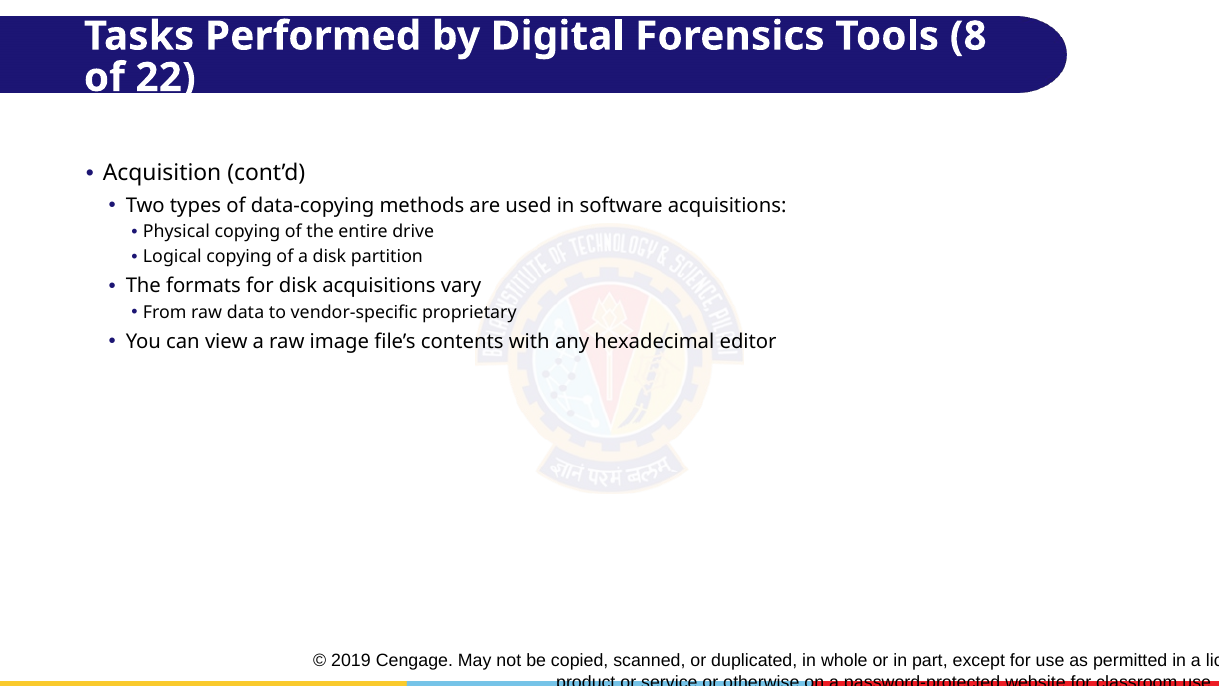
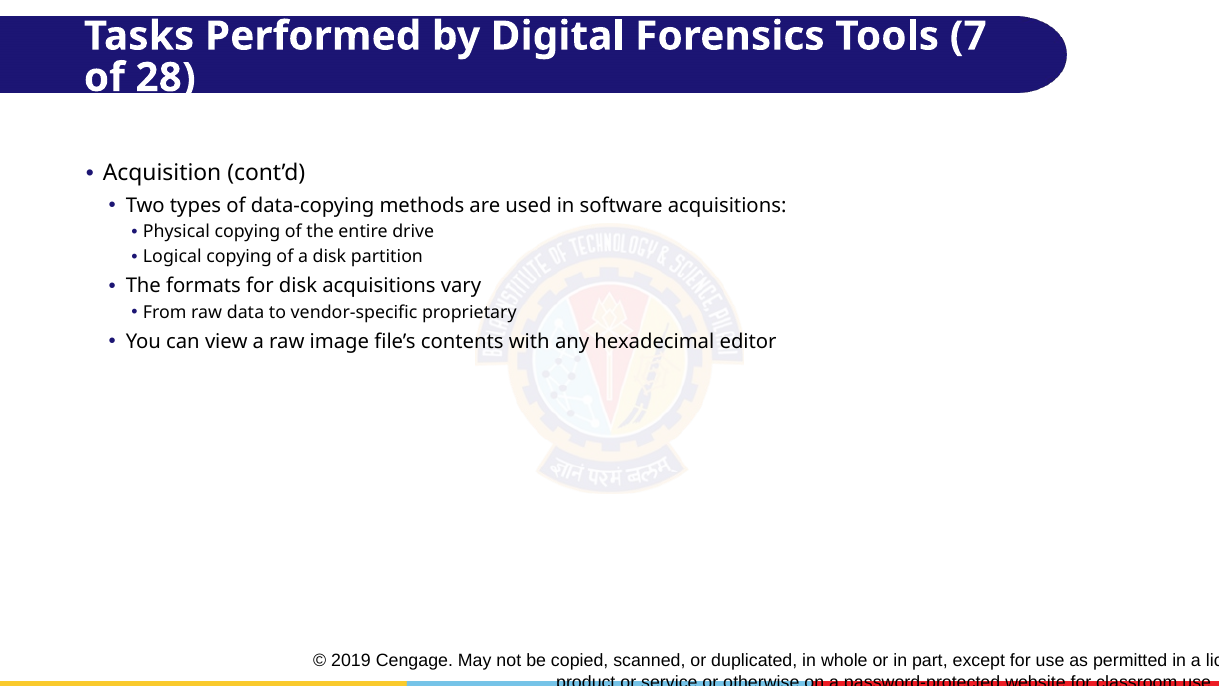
8: 8 -> 7 (968, 36)
22: 22 -> 28 (166, 78)
